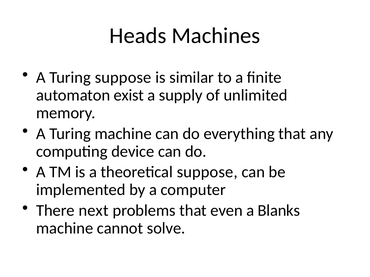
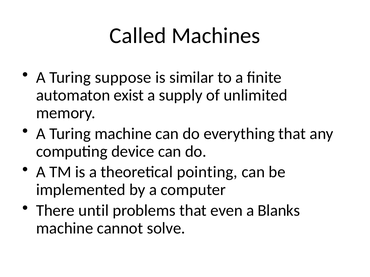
Heads: Heads -> Called (138, 36)
theoretical suppose: suppose -> pointing (207, 172)
next: next -> until (94, 211)
